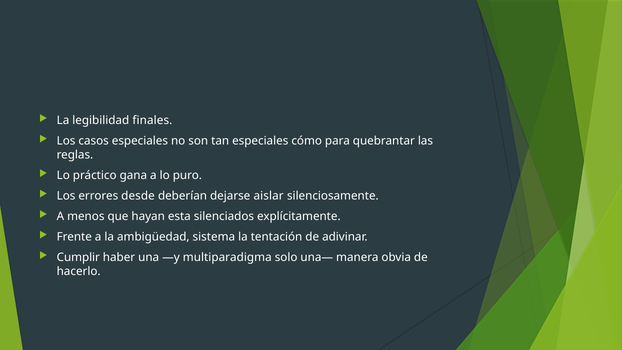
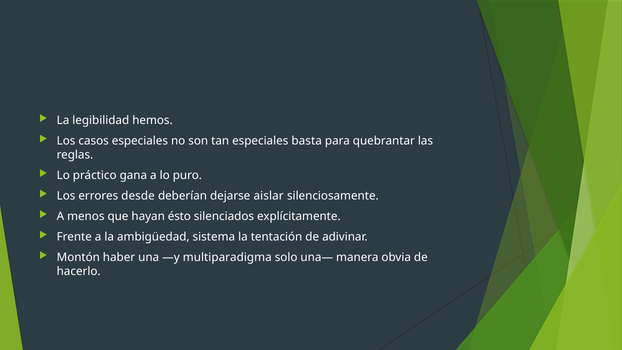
finales: finales -> hemos (152, 120)
cómo: cómo -> basta (307, 141)
esta: esta -> ésto (179, 216)
Cumplir: Cumplir -> Montón (78, 257)
